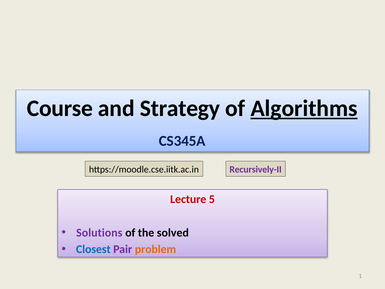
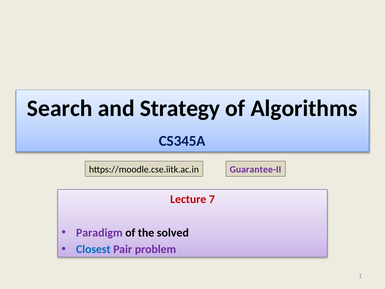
Course: Course -> Search (60, 108)
Algorithms underline: present -> none (304, 108)
Recursively-II: Recursively-II -> Guarantee-II (255, 169)
5: 5 -> 7 (212, 199)
Solutions: Solutions -> Paradigm (99, 232)
problem colour: orange -> purple (155, 249)
